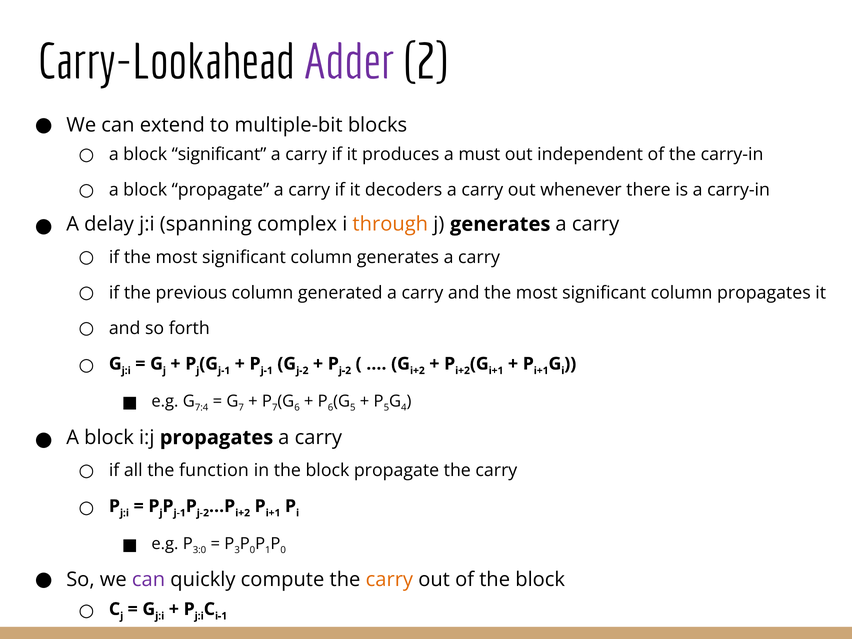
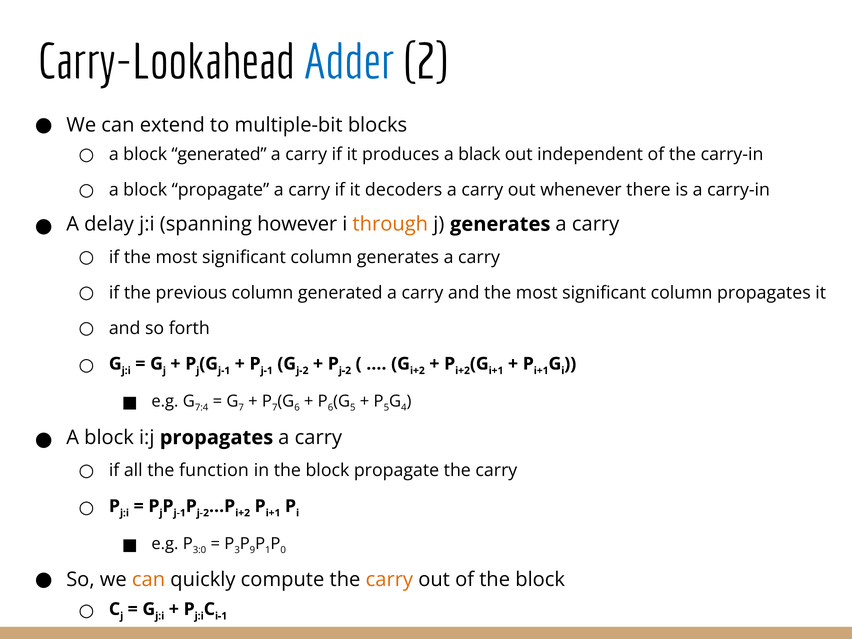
Adder colour: purple -> blue (349, 62)
block significant: significant -> generated (219, 155)
must: must -> black (479, 155)
complex: complex -> however (297, 224)
0: 0 -> 9 (252, 550)
can colour: purple -> orange (149, 579)
